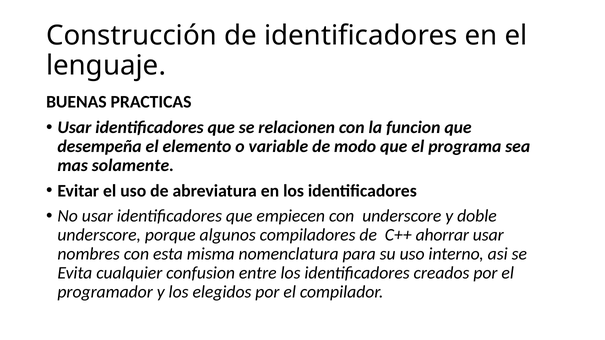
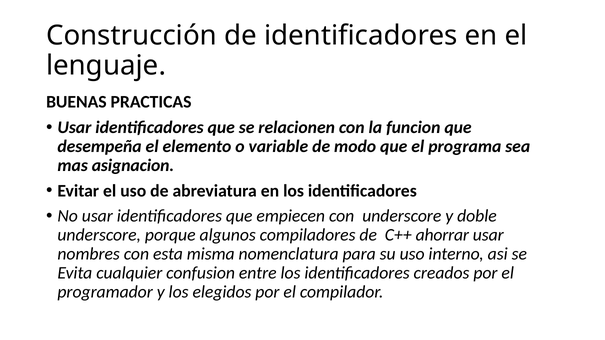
solamente: solamente -> asignacion (133, 166)
